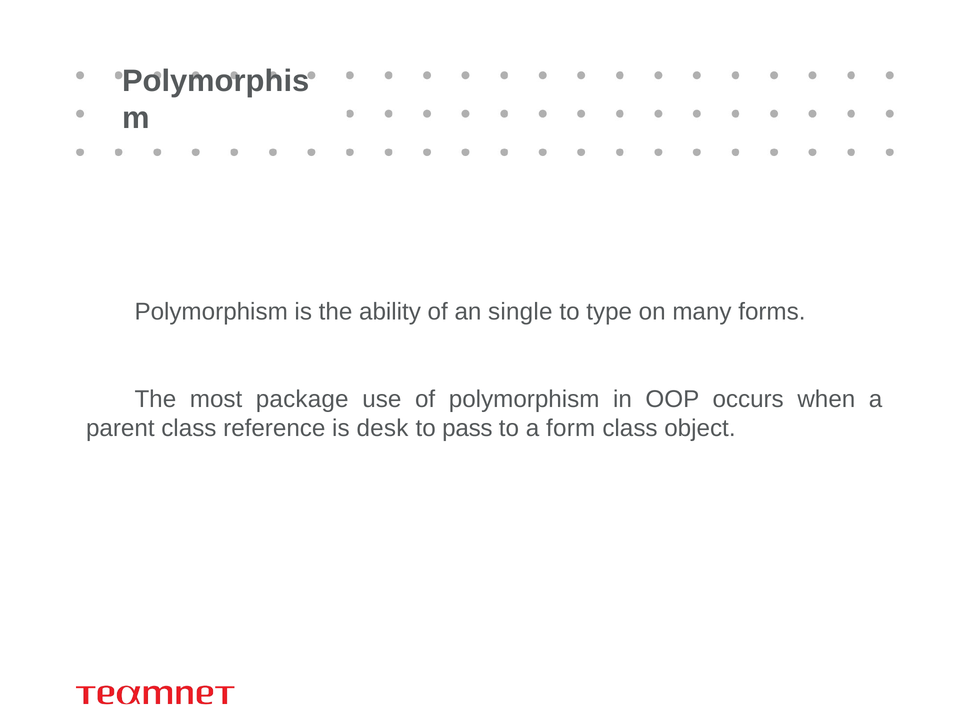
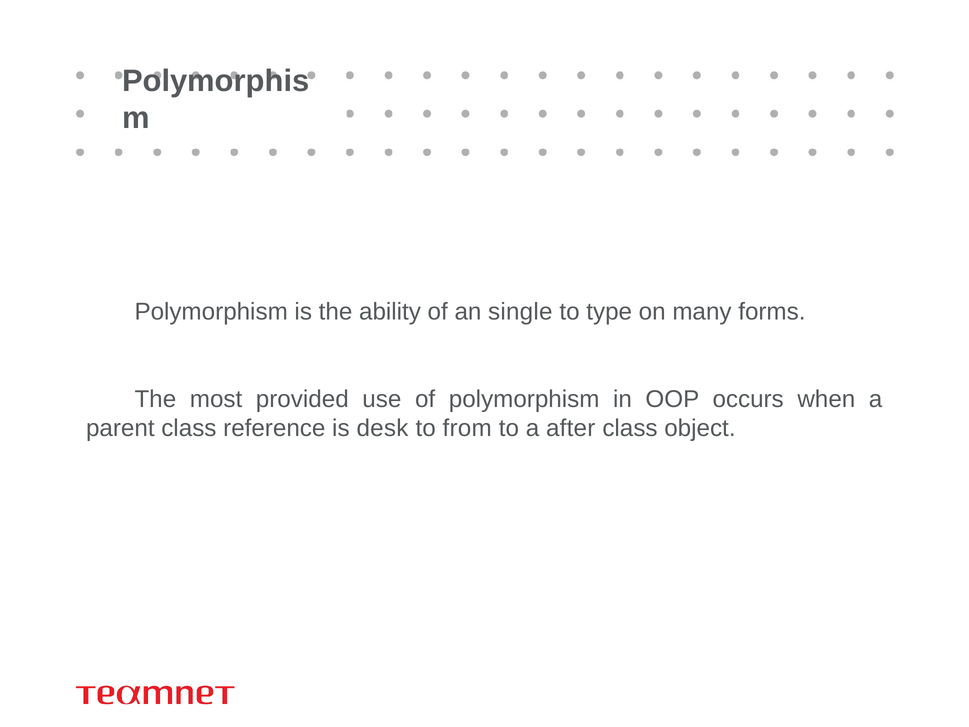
package: package -> provided (302, 399)
pass: pass -> from (467, 428)
form: form -> after (571, 428)
